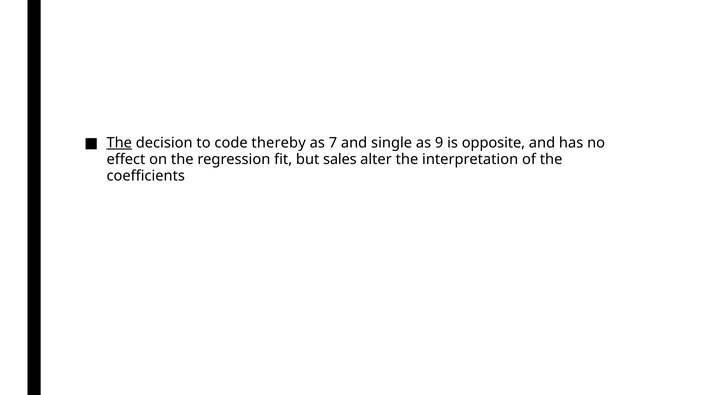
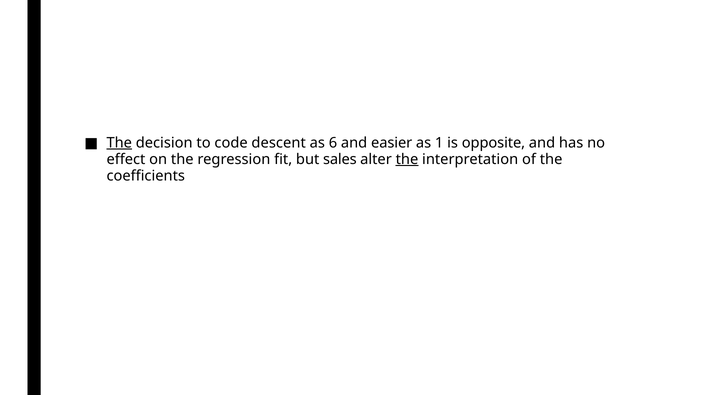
thereby: thereby -> descent (279, 143)
7: 7 -> 6 (333, 143)
single: single -> easier (392, 143)
9: 9 -> 1 (439, 143)
the underline: none -> present (407, 159)
